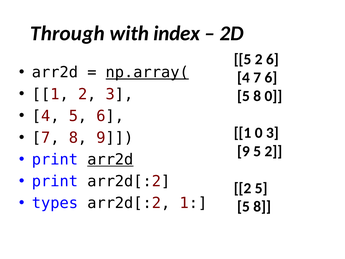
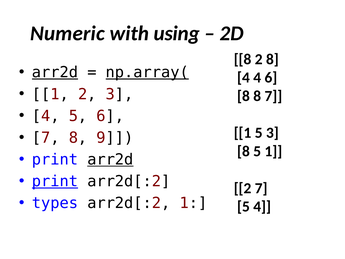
Through: Through -> Numeric (67, 33)
index: index -> using (177, 33)
5: 5 -> 8 (243, 59)
2 6: 6 -> 8 (273, 59)
arr2d underline: none -> present (55, 72)
4 7: 7 -> 4 (257, 78)
5: 5 -> 8 (244, 96)
8 0: 0 -> 7 (274, 96)
1 0: 0 -> 5 (259, 133)
9: 9 -> 8 (244, 151)
2: 2 -> 1 (274, 151)
print underline: none -> present (55, 181)
2 5: 5 -> 7 (261, 188)
8: 8 -> 4 (262, 206)
